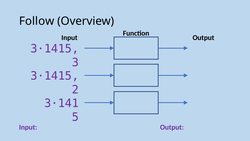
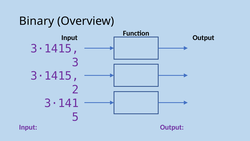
Follow: Follow -> Binary (37, 21)
